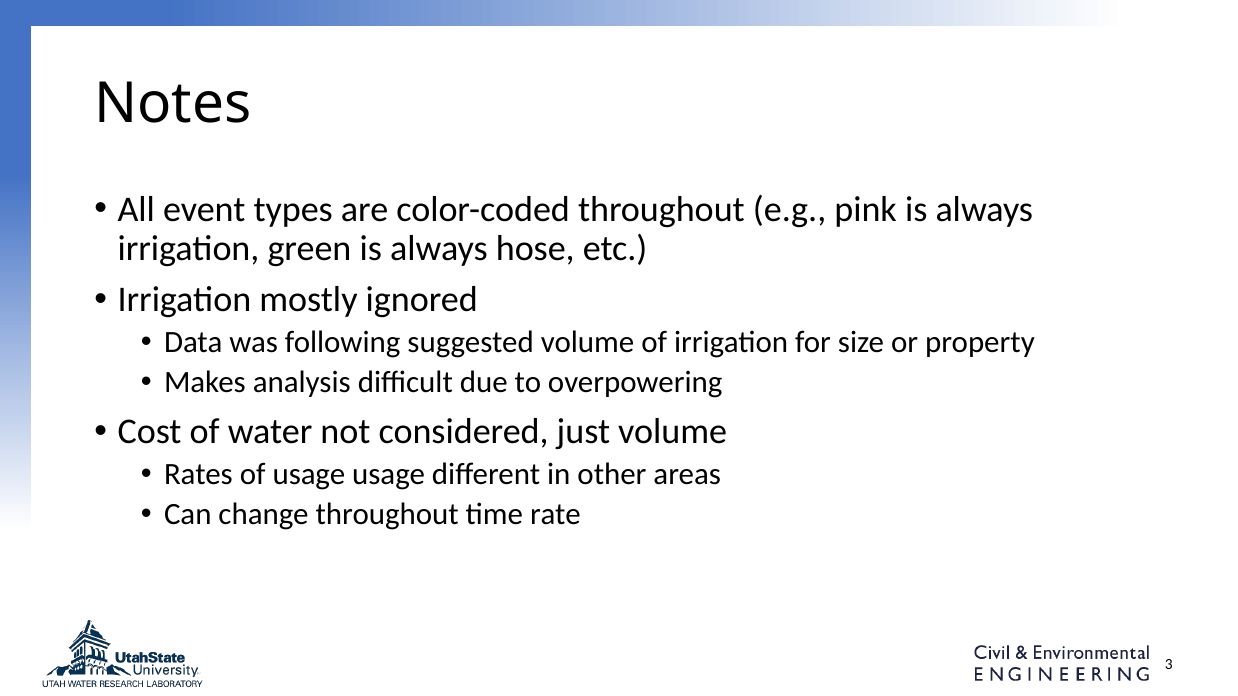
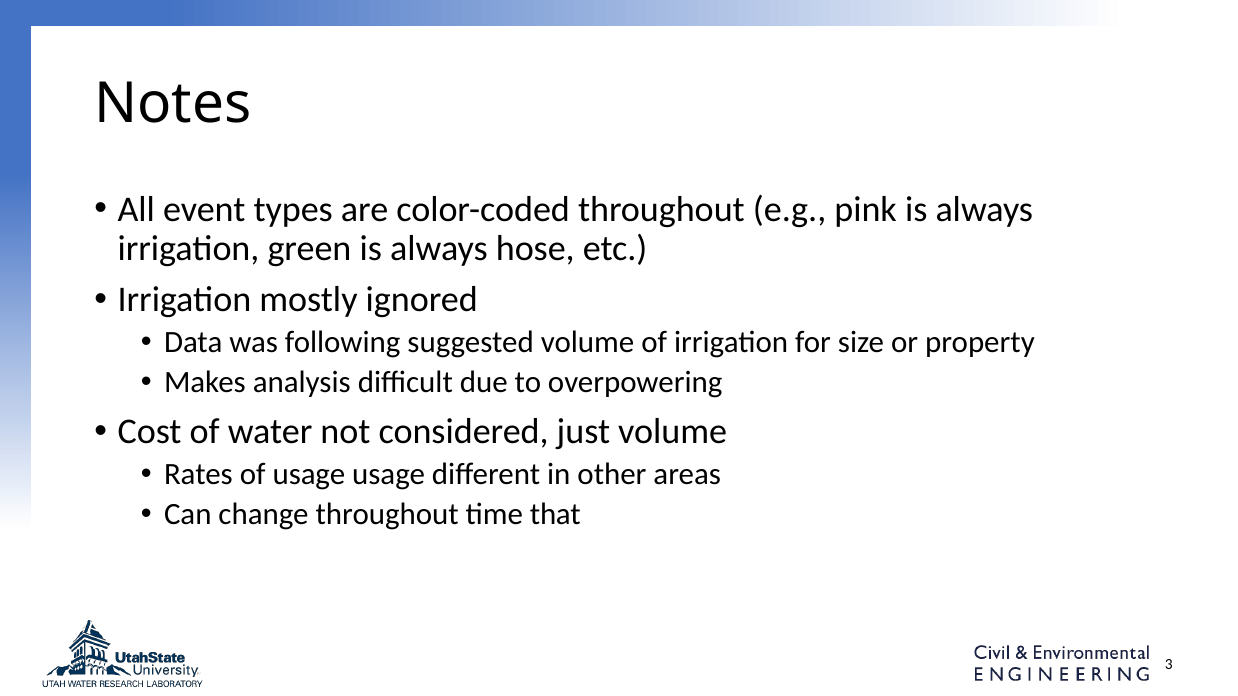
rate: rate -> that (555, 514)
